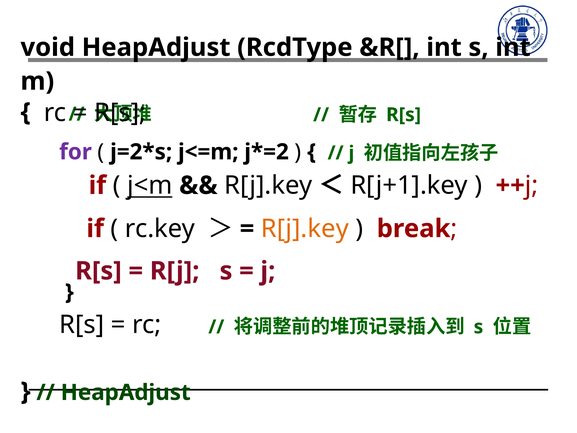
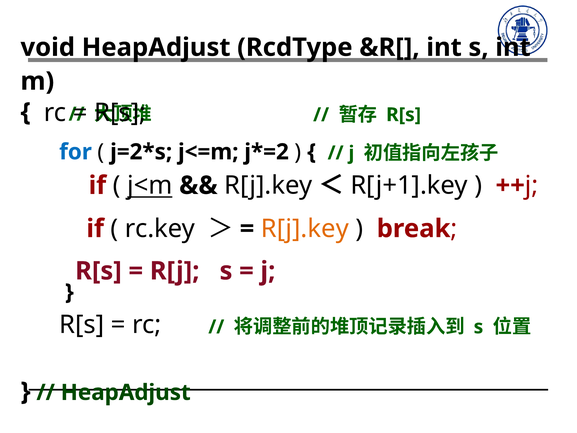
for colour: purple -> blue (76, 152)
